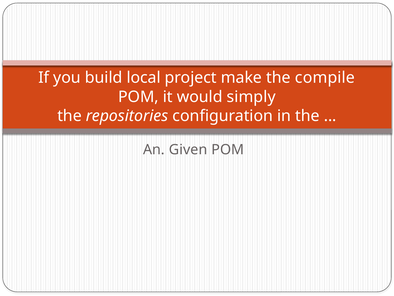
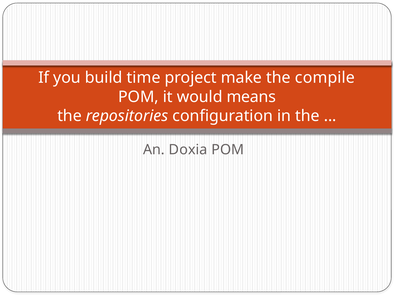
local: local -> time (143, 78)
simply: simply -> means (251, 97)
Given: Given -> Doxia (188, 149)
